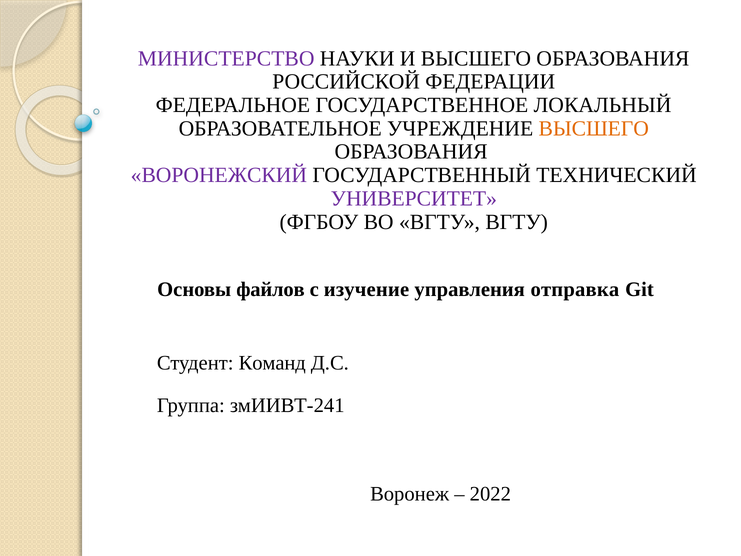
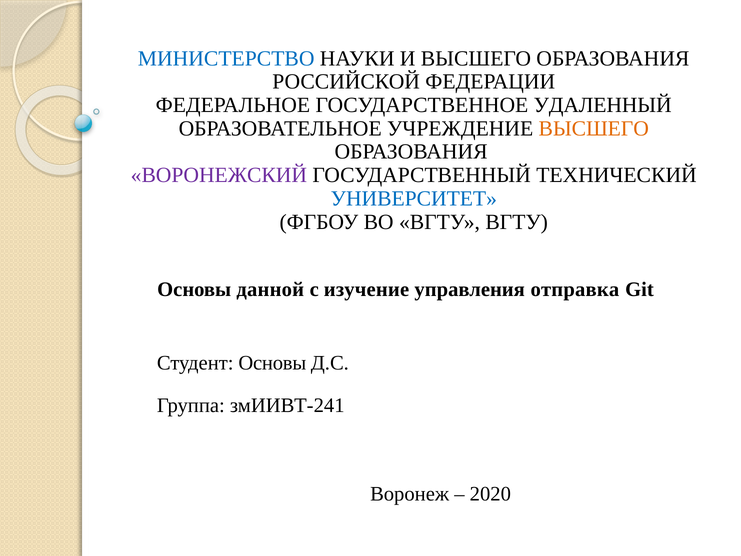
МИНИСТЕРСТВО colour: purple -> blue (226, 58)
ЛОКАЛЬНЫЙ: ЛОКАЛЬНЫЙ -> УДАЛЕННЫЙ (603, 105)
УНИВЕРСИТЕТ colour: purple -> blue (414, 198)
файлов: файлов -> данной (270, 289)
Студент Команд: Команд -> Основы (272, 363)
2022: 2022 -> 2020 (490, 494)
